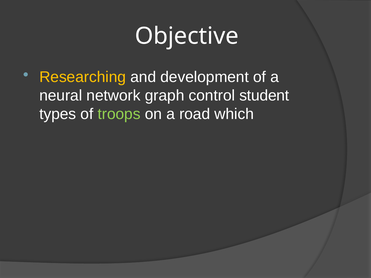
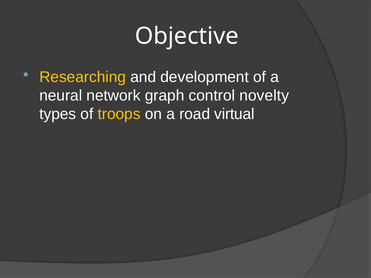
student: student -> novelty (264, 96)
troops colour: light green -> yellow (119, 114)
which: which -> virtual (234, 114)
